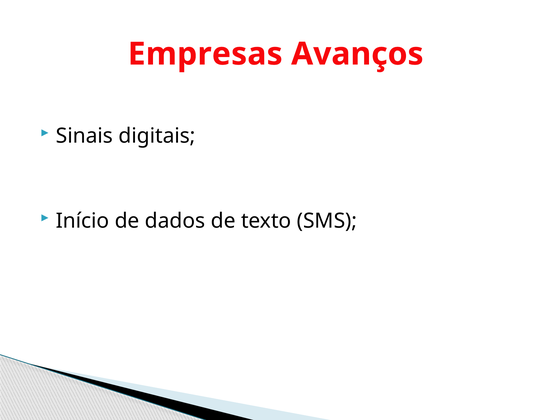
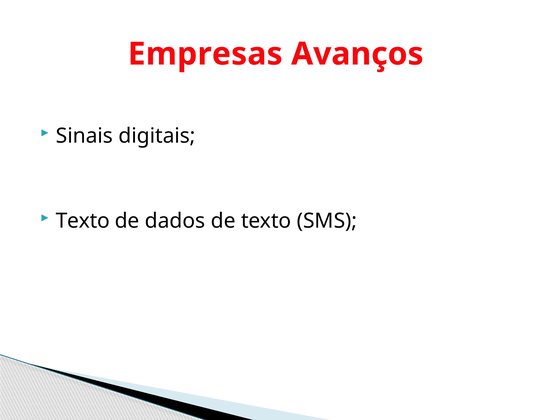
Início: Início -> Texto (83, 221)
